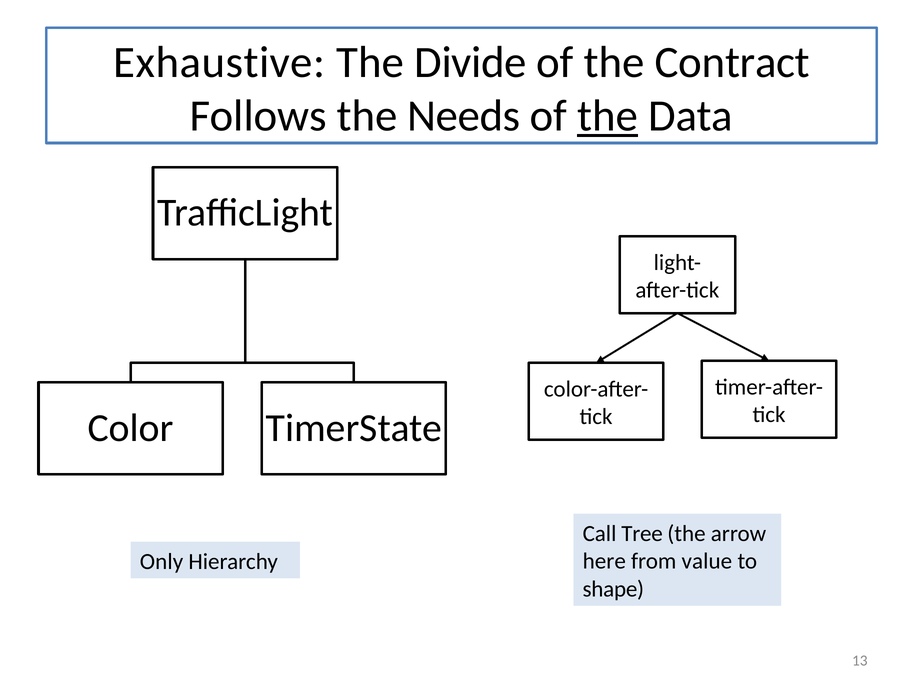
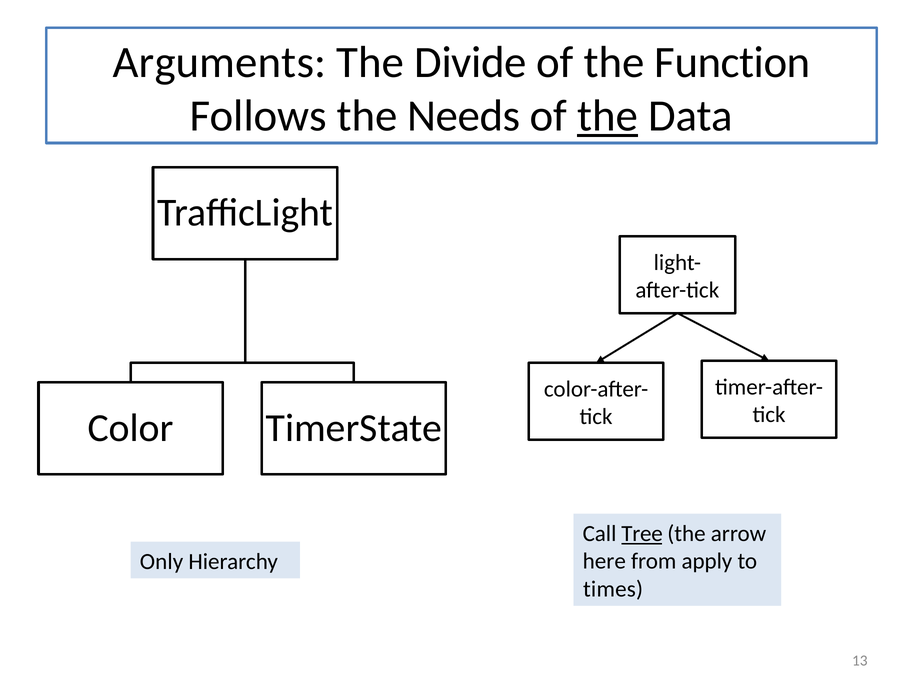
Exhaustive: Exhaustive -> Arguments (219, 62)
Contract: Contract -> Function (732, 62)
Tree underline: none -> present (642, 534)
value: value -> apply (707, 562)
shape: shape -> times (613, 589)
